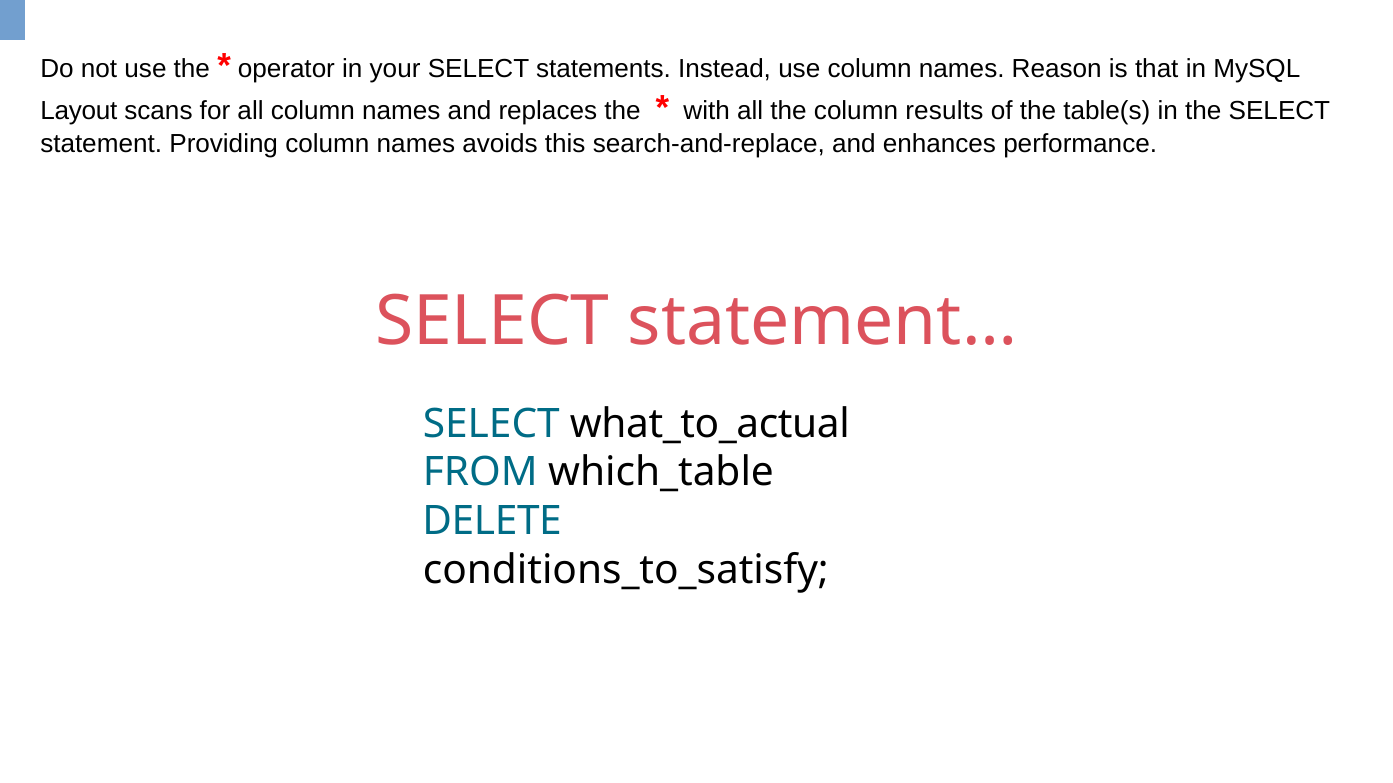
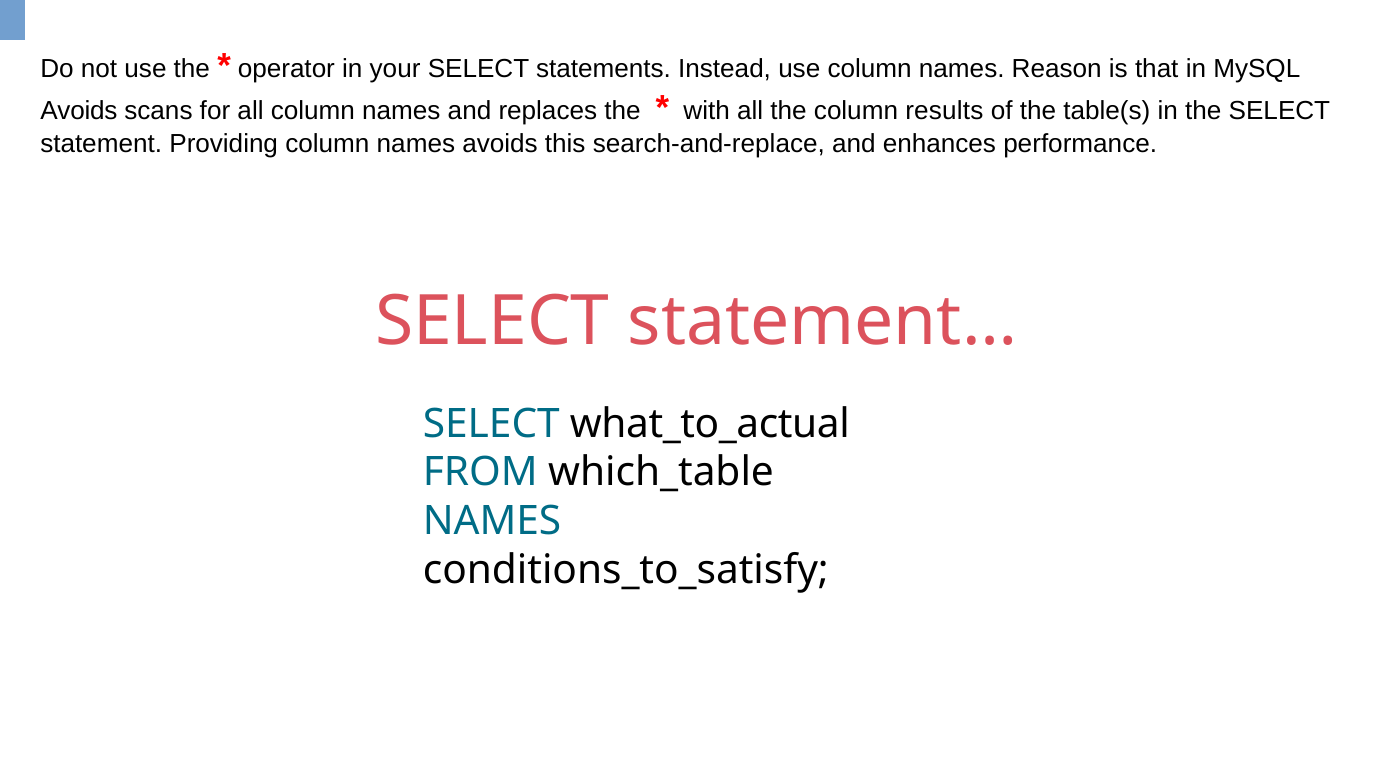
Layout: Layout -> Avoids (79, 111)
DELETE: DELETE -> NAMES (492, 522)
